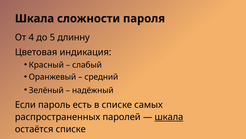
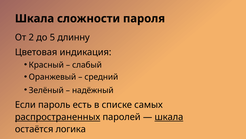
4: 4 -> 2 (31, 37)
распространенных underline: none -> present (58, 117)
остаётся списке: списке -> логика (71, 129)
